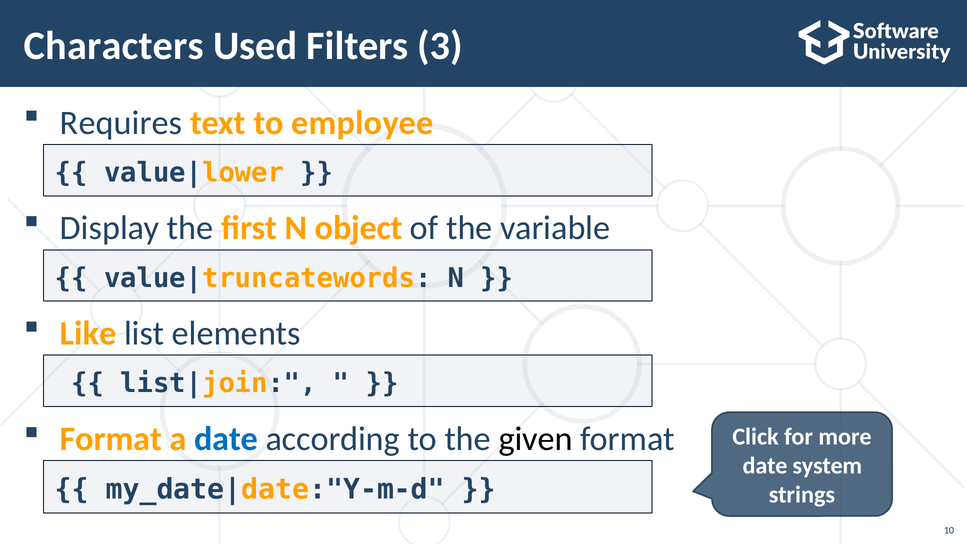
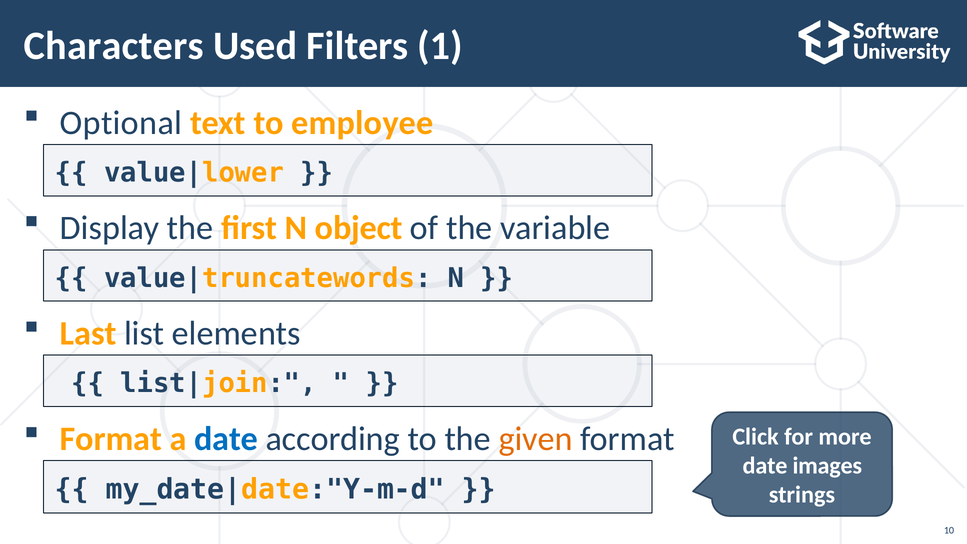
3: 3 -> 1 (440, 46)
Requires: Requires -> Optional (121, 123)
Like: Like -> Last (88, 333)
given colour: black -> orange (536, 439)
system: system -> images (827, 466)
